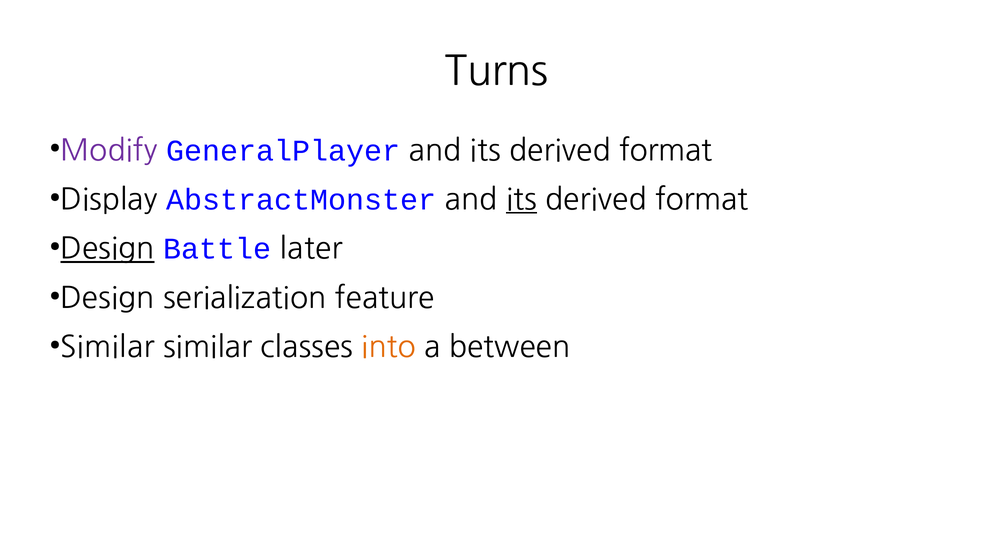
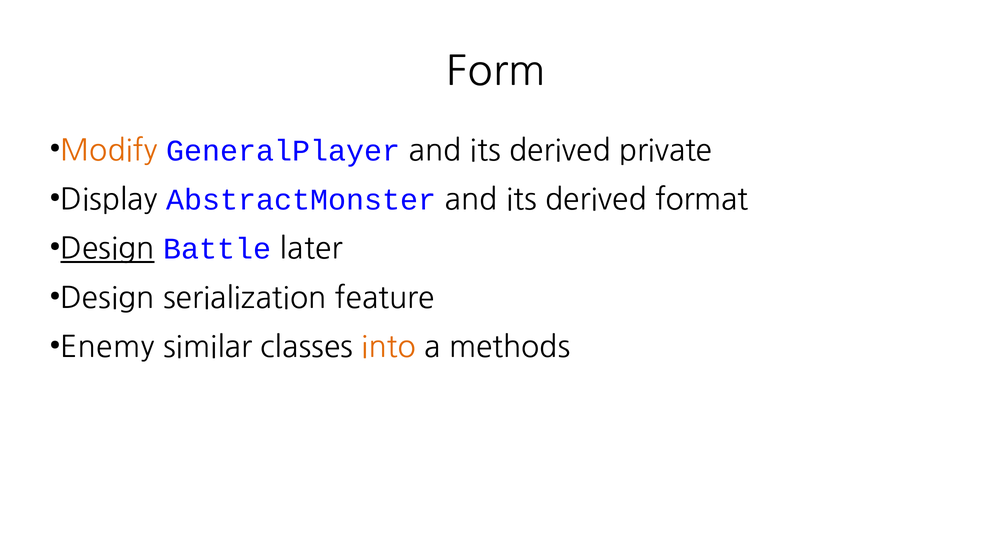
Turns: Turns -> Form (496, 72)
Modify colour: purple -> orange (109, 151)
format: format -> private (666, 151)
its underline: present -> none (521, 200)
Similar: Similar -> Enemy (107, 348)
between: between -> methods (510, 348)
